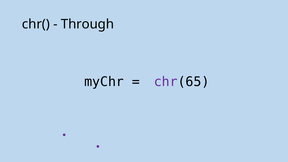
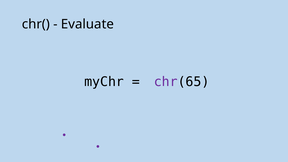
Through: Through -> Evaluate (87, 24)
